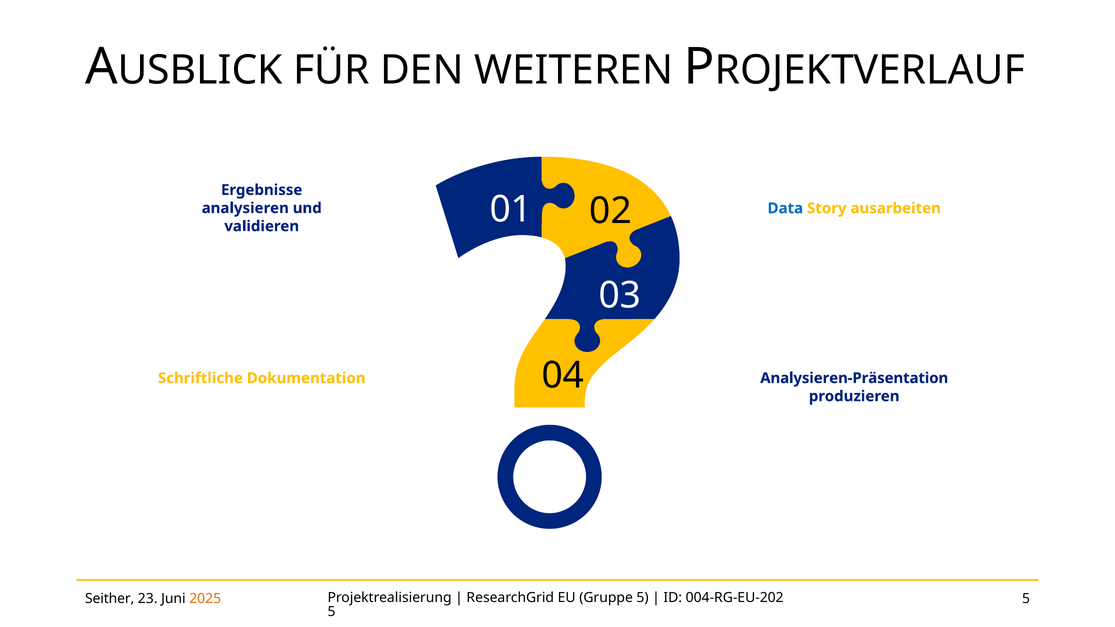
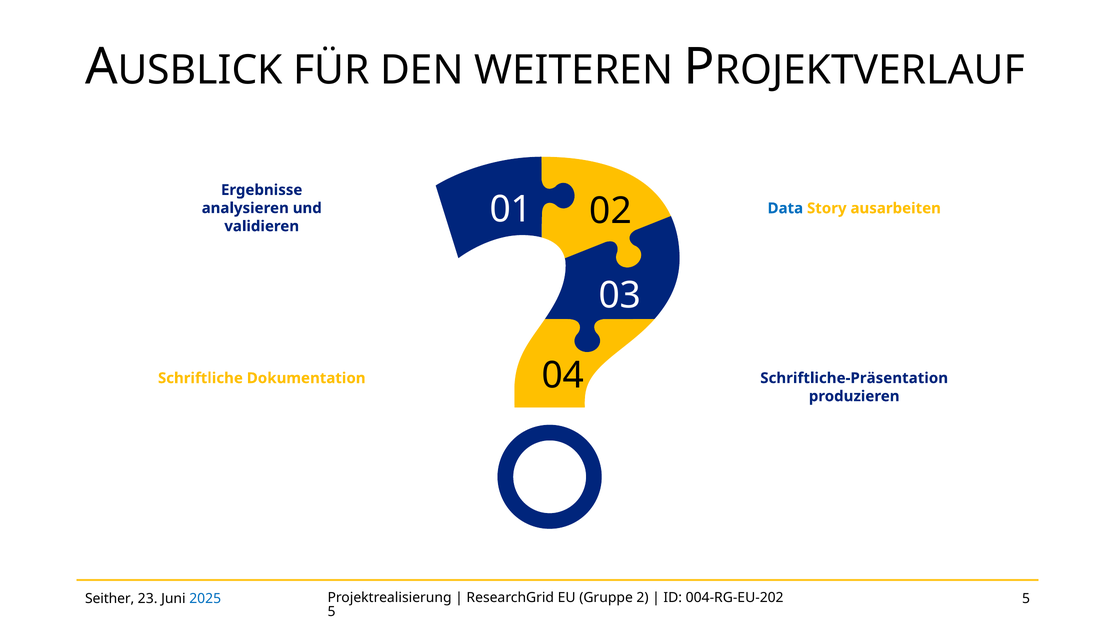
Analysieren-Präsentation: Analysieren-Präsentation -> Schriftliche-Präsentation (854, 378)
Gruppe 5: 5 -> 2 (643, 598)
2025 colour: orange -> blue (205, 599)
